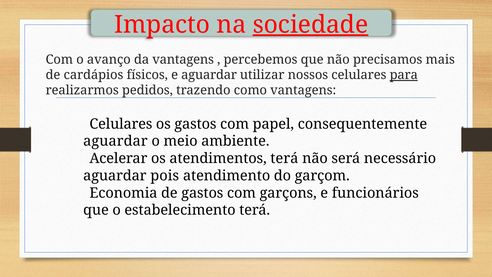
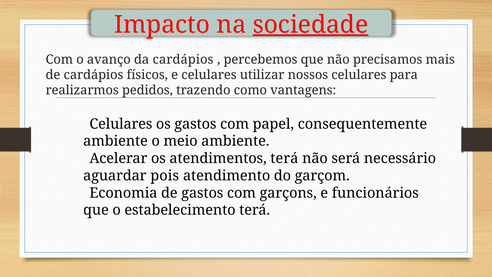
da vantagens: vantagens -> cardápios (183, 60)
e aguardar: aguardar -> celulares (209, 75)
para underline: present -> none (404, 75)
aguardar: aguardar -> ambiente (116, 141)
